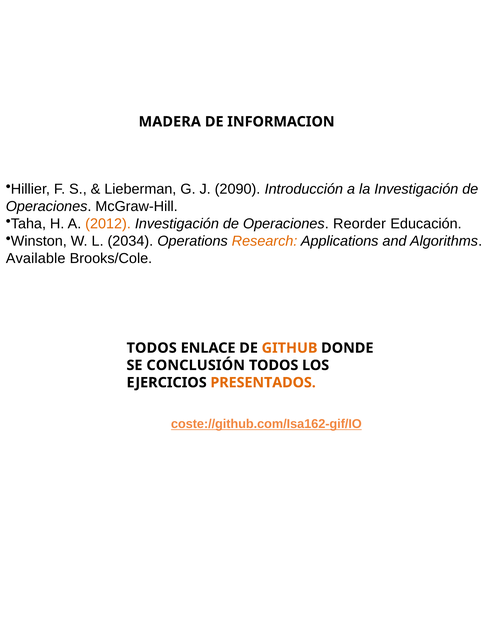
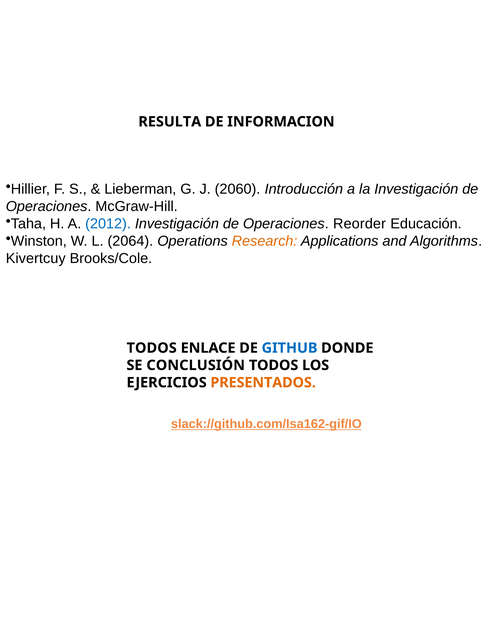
MADERA: MADERA -> RESULTA (170, 122)
2090: 2090 -> 2060 (238, 189)
2012 colour: orange -> blue (108, 224)
2034: 2034 -> 2064 (130, 241)
Available: Available -> Kivertcuy (36, 258)
GITHUB colour: orange -> blue (290, 348)
coste://github.com/Isa162-gif/IO: coste://github.com/Isa162-gif/IO -> slack://github.com/Isa162-gif/IO (266, 424)
